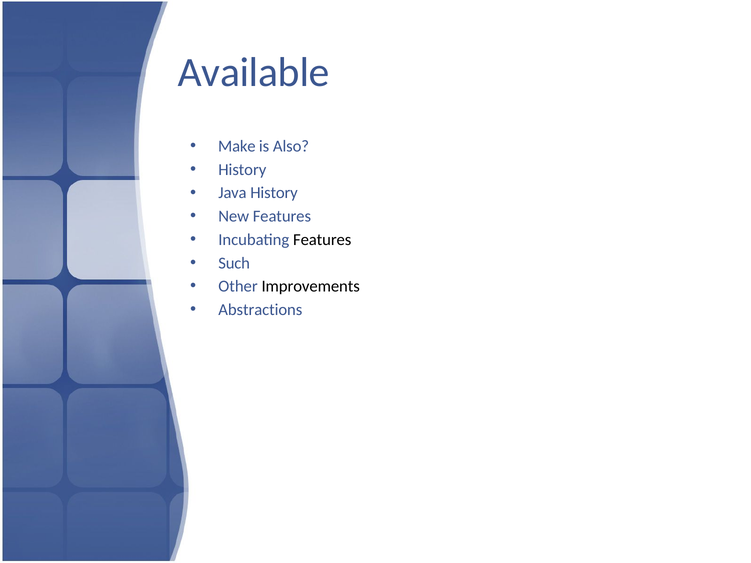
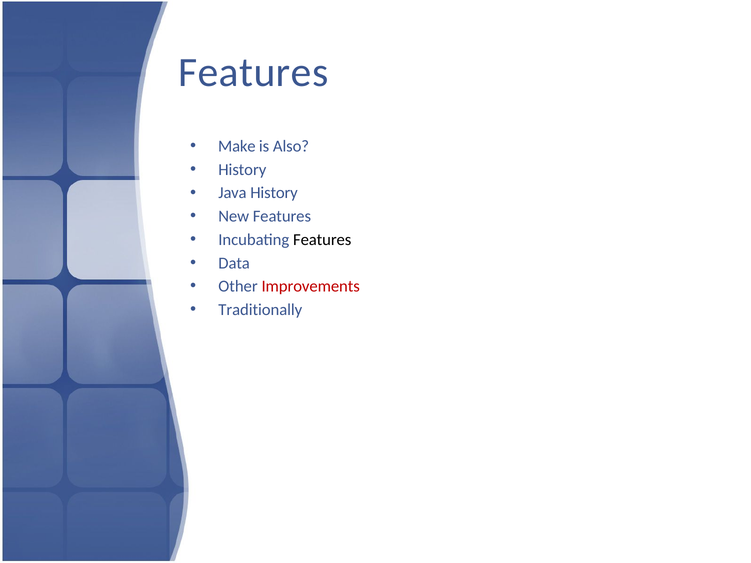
Available: Available -> Features (253, 72)
Such: Such -> Data (234, 263)
Improvements colour: black -> red (311, 287)
Abstractions: Abstractions -> Traditionally (260, 310)
